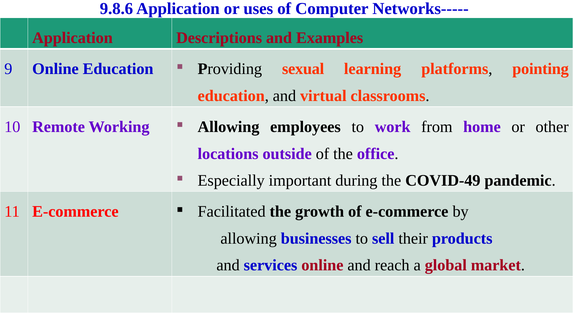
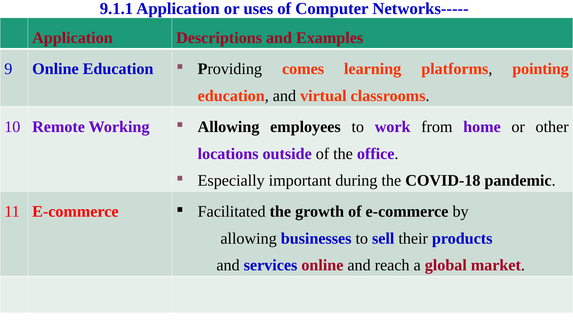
9.8.6: 9.8.6 -> 9.1.1 (116, 9)
sexual: sexual -> comes (303, 69)
COVID-49: COVID-49 -> COVID-18 (443, 181)
